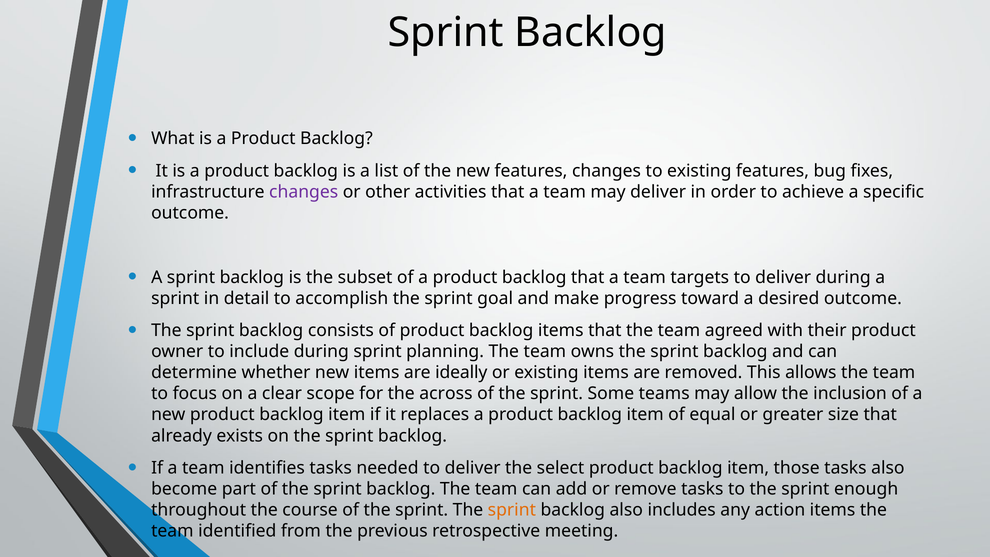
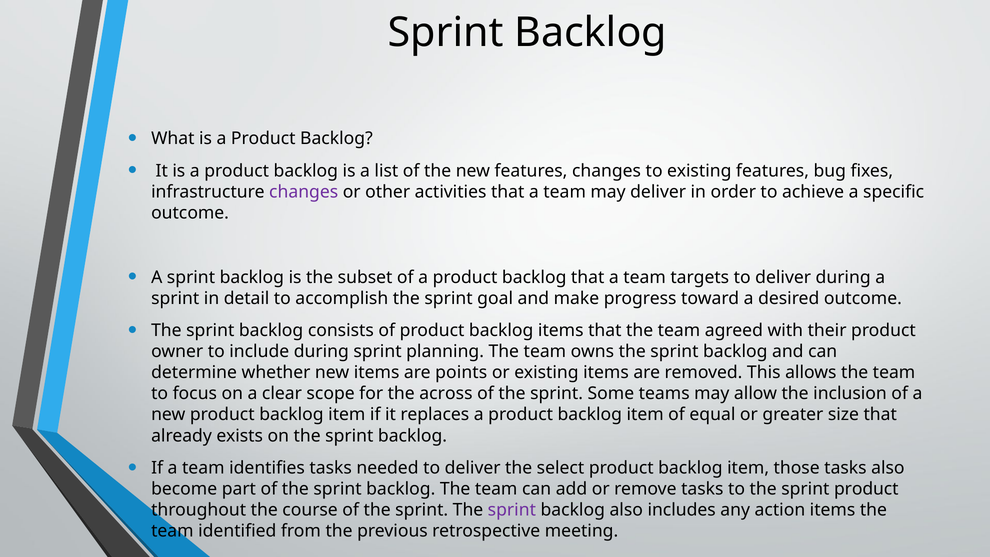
ideally: ideally -> points (461, 372)
sprint enough: enough -> product (866, 489)
sprint colour: orange -> purple (512, 510)
